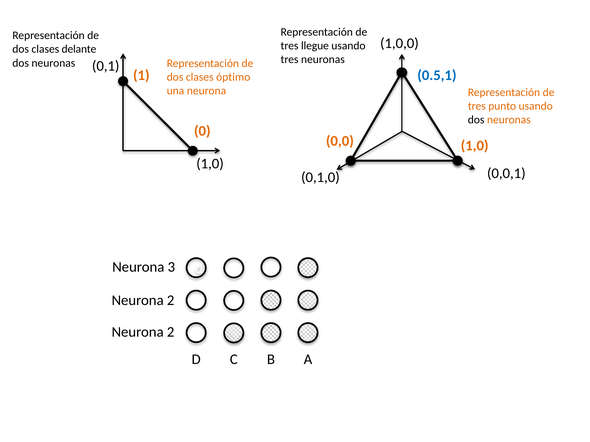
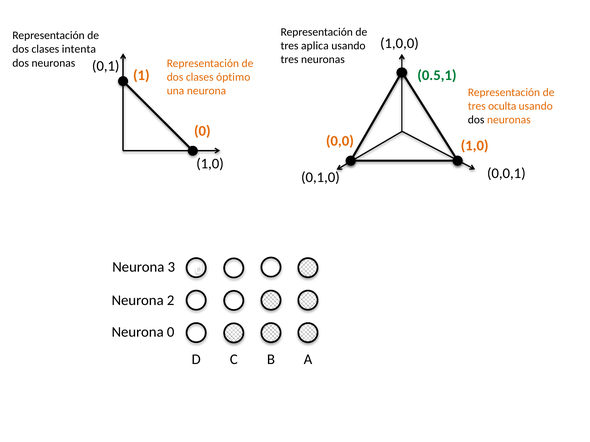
llegue: llegue -> aplica (315, 46)
delante: delante -> intenta (79, 49)
0.5,1 colour: blue -> green (437, 75)
punto: punto -> oculta (502, 106)
2: 2 -> 0 (171, 332)
